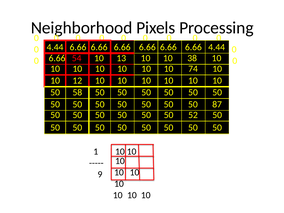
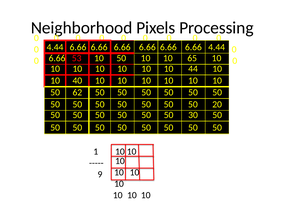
54: 54 -> 53 (77, 58)
13: 13 -> 50 (121, 58)
38: 38 -> 65 (192, 58)
74: 74 -> 44 (193, 69)
12: 12 -> 40 (77, 81)
58: 58 -> 62 (77, 92)
87: 87 -> 20 (217, 104)
52: 52 -> 30 (193, 115)
